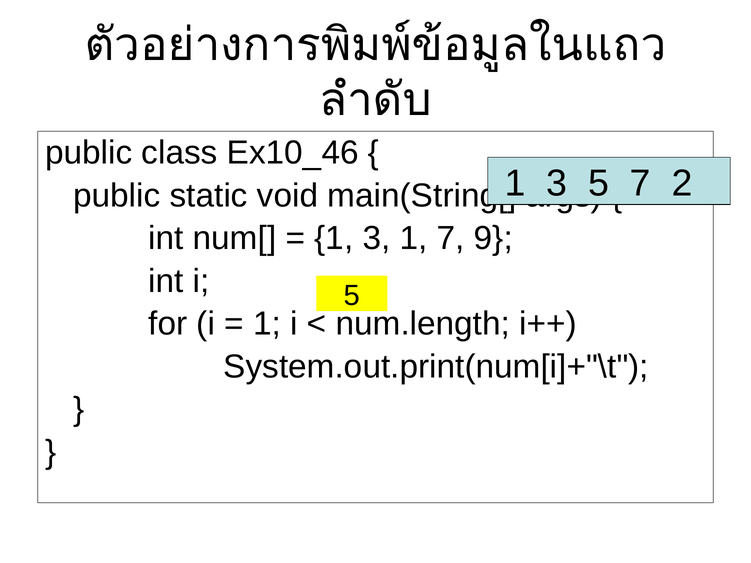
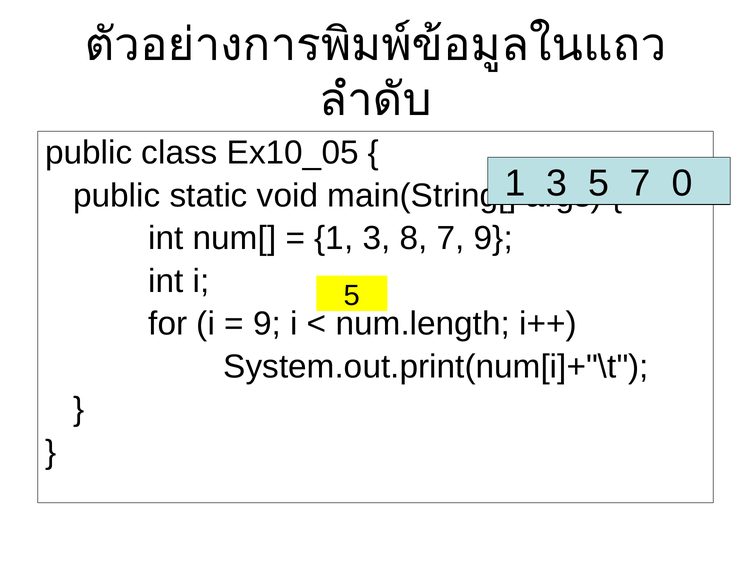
Ex10_46: Ex10_46 -> Ex10_05 (293, 153)
2: 2 -> 0 (682, 184)
3 1: 1 -> 8 (414, 239)
1: 1 -> 9 (267, 324)
